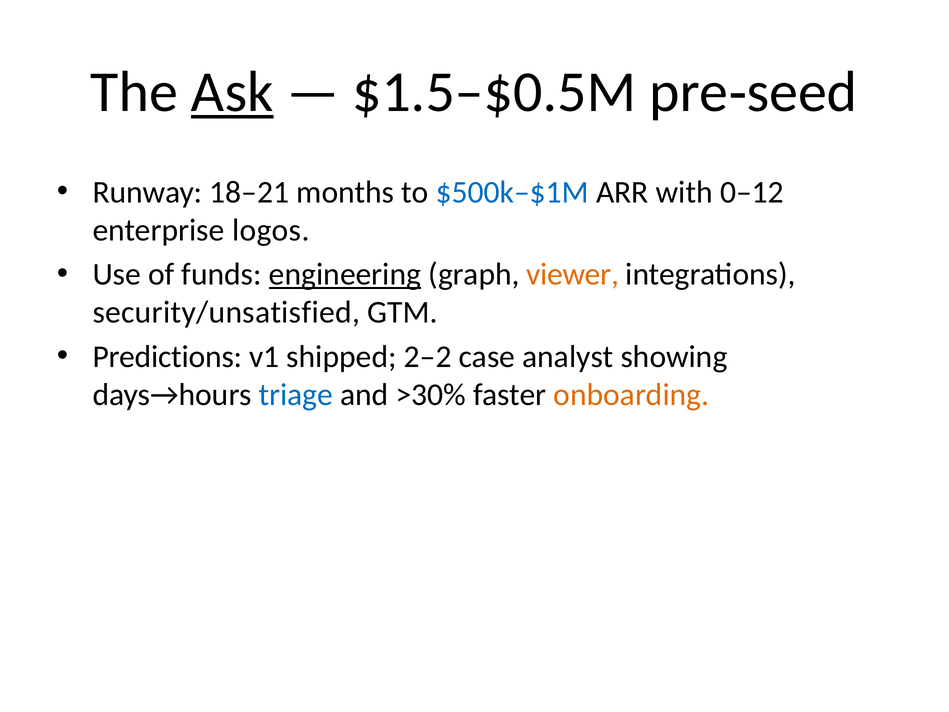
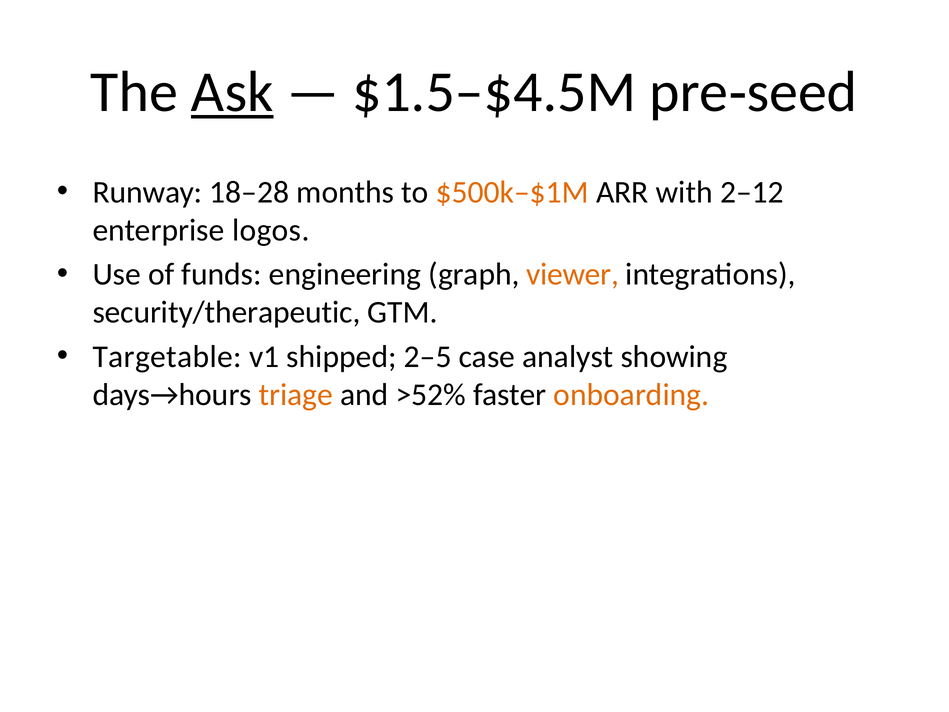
$1.5–$0.5M: $1.5–$0.5M -> $1.5–$4.5M (494, 92)
18–21: 18–21 -> 18–28 (249, 192)
$500k–$1M colour: blue -> orange (512, 192)
0–12: 0–12 -> 2–12 (752, 192)
engineering underline: present -> none (345, 274)
security/unsatisfied: security/unsatisfied -> security/therapeutic (226, 312)
Predictions: Predictions -> Targetable (167, 356)
2–2: 2–2 -> 2–5 (428, 356)
triage colour: blue -> orange (296, 394)
>30%: >30% -> >52% (431, 394)
